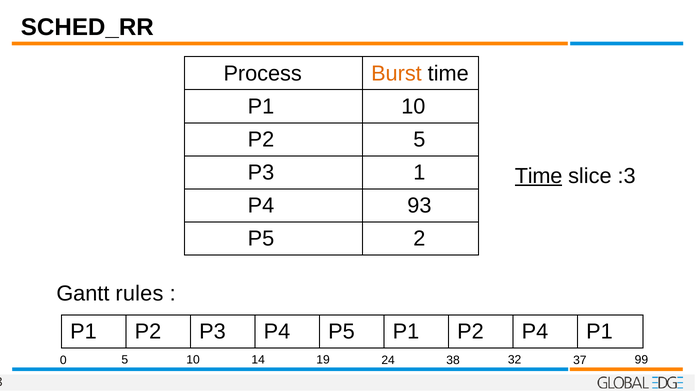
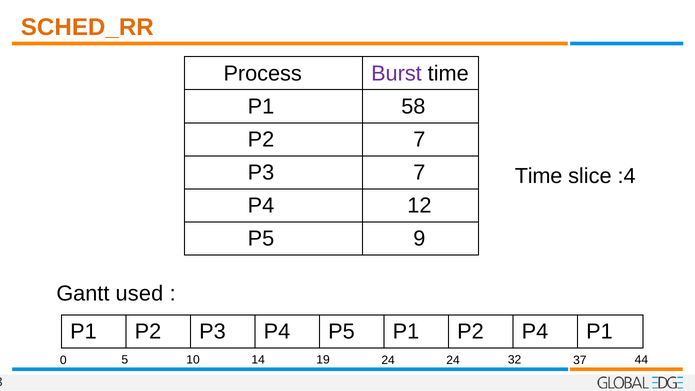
SCHED_RR colour: black -> orange (87, 27)
Burst colour: orange -> purple (396, 74)
P1 10: 10 -> 58 (413, 107)
P2 5: 5 -> 7 (419, 140)
P3 1: 1 -> 7 (419, 173)
Time underline: present -> none (539, 176)
:3: :3 -> :4 (627, 176)
93: 93 -> 12 (419, 206)
2: 2 -> 9 (419, 239)
rules: rules -> used (139, 294)
99: 99 -> 44 (641, 360)
0 38: 38 -> 24 (453, 360)
